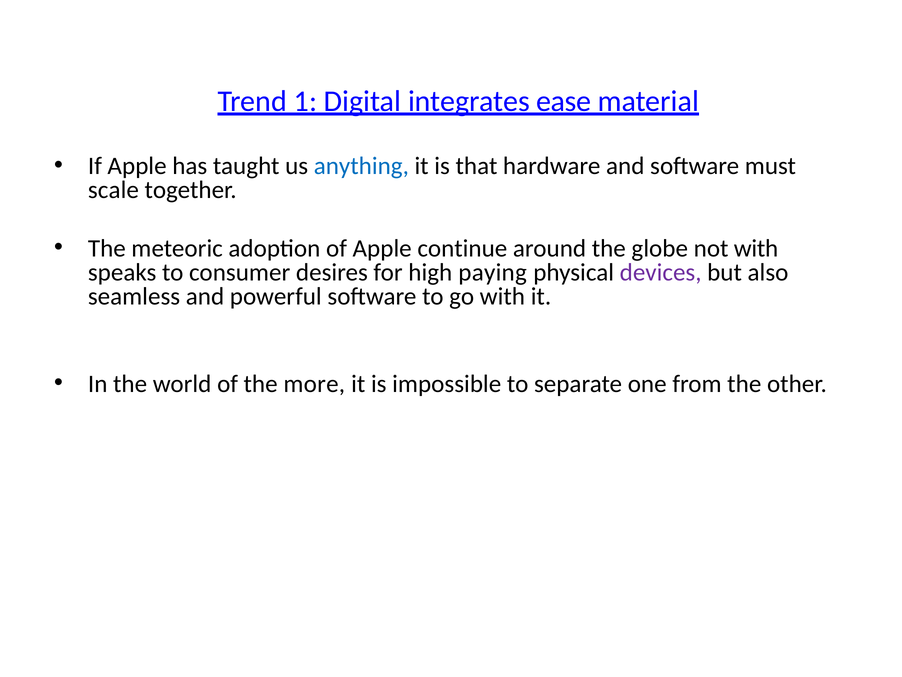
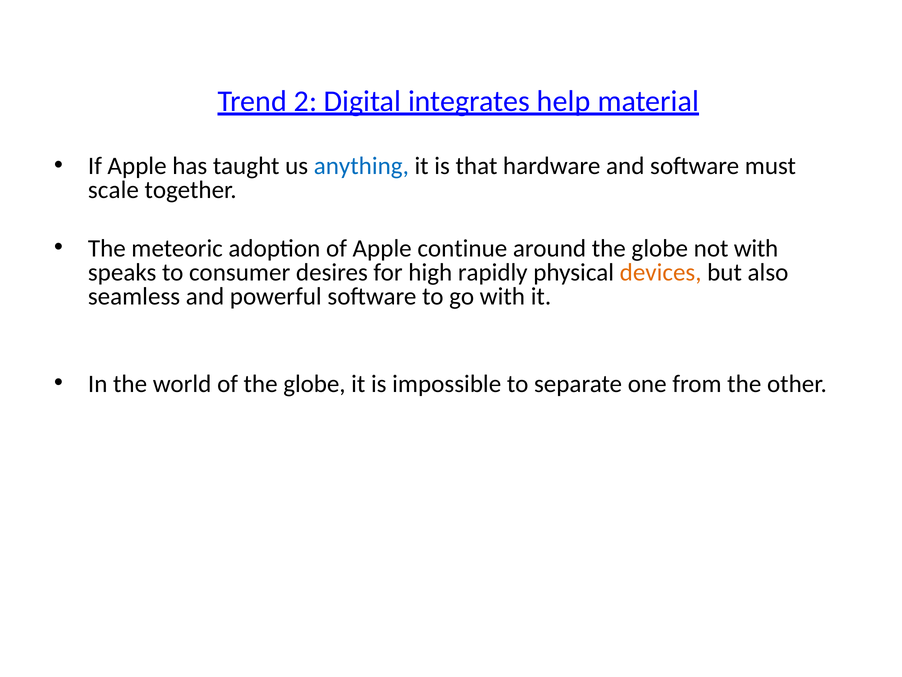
1: 1 -> 2 (305, 101)
ease: ease -> help (564, 101)
paying: paying -> rapidly (493, 272)
devices colour: purple -> orange (661, 272)
of the more: more -> globe (314, 383)
